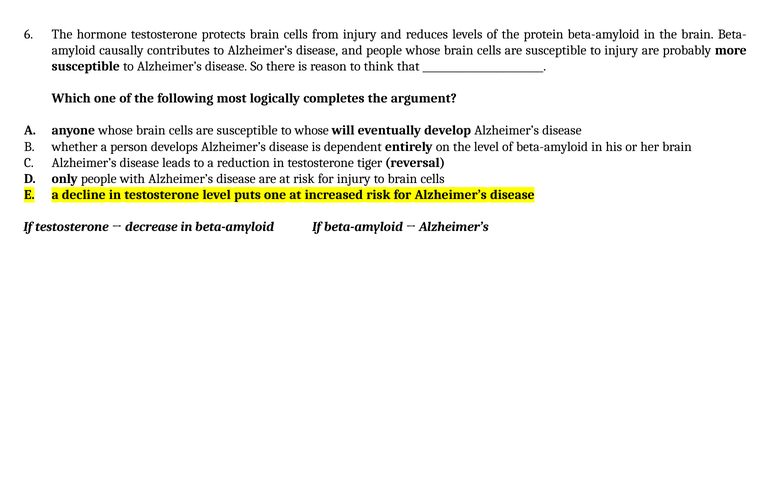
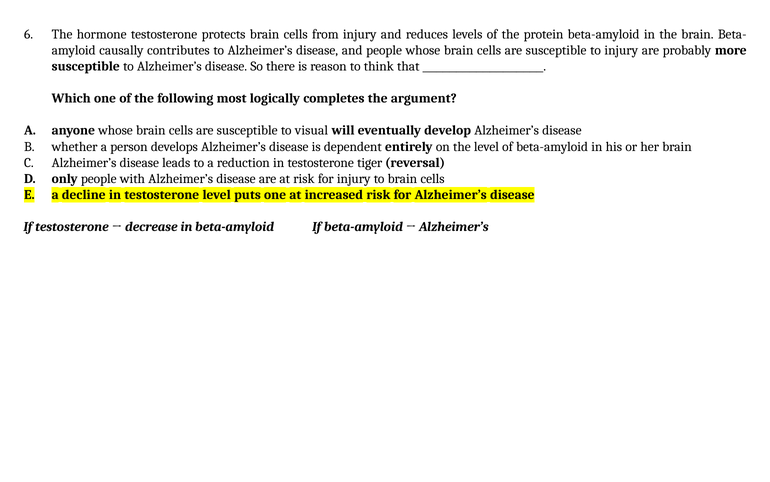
to whose: whose -> visual (312, 130)
